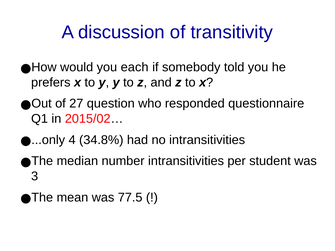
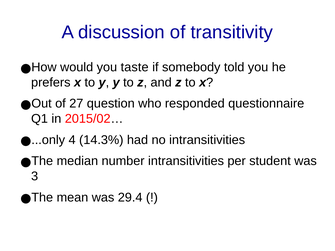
each: each -> taste (135, 67)
34.8%: 34.8% -> 14.3% (101, 140)
77.5: 77.5 -> 29.4 (130, 198)
